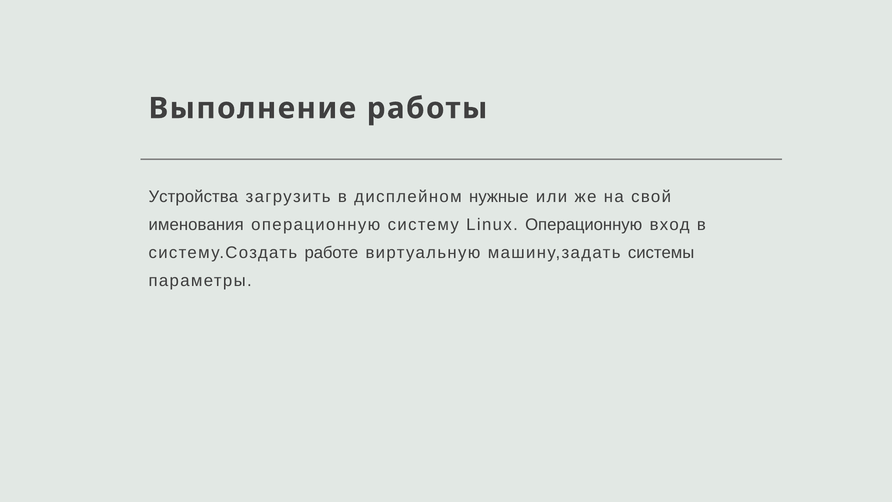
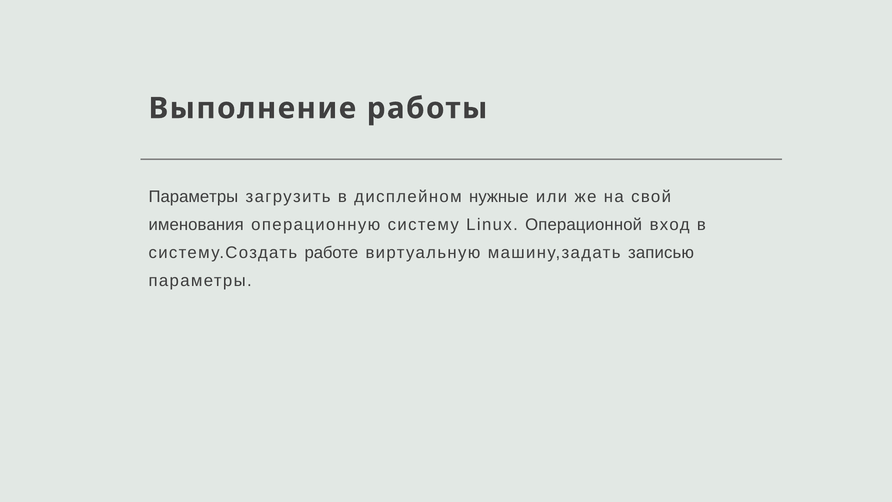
Устройства: Устройства -> Параметры (193, 196)
Linux Операционную: Операционную -> Операционной (584, 224)
системы: системы -> записью (661, 253)
